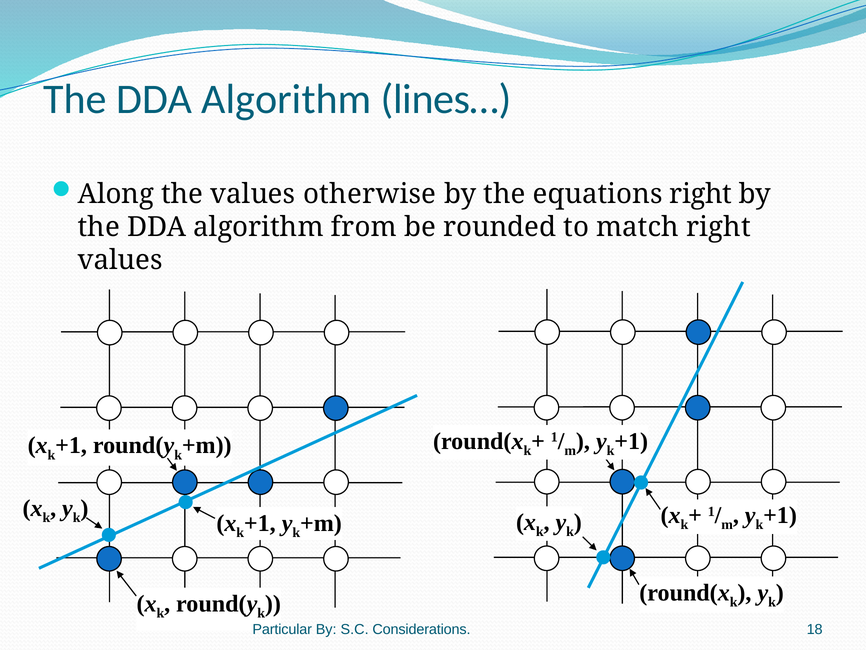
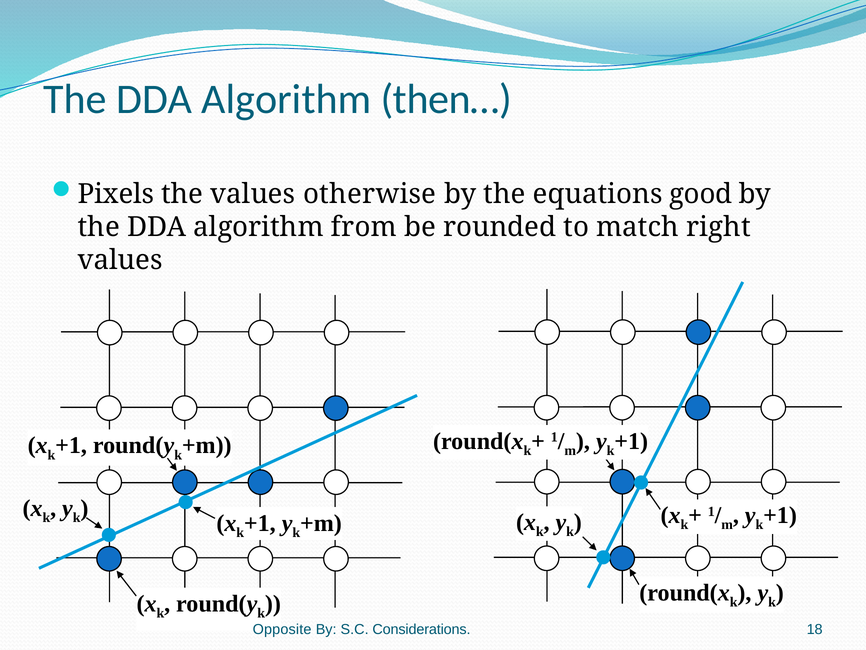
lines…: lines… -> then… (446, 99)
Along: Along -> Pixels (116, 194)
equations right: right -> good (701, 194)
Particular: Particular -> Opposite (282, 629)
